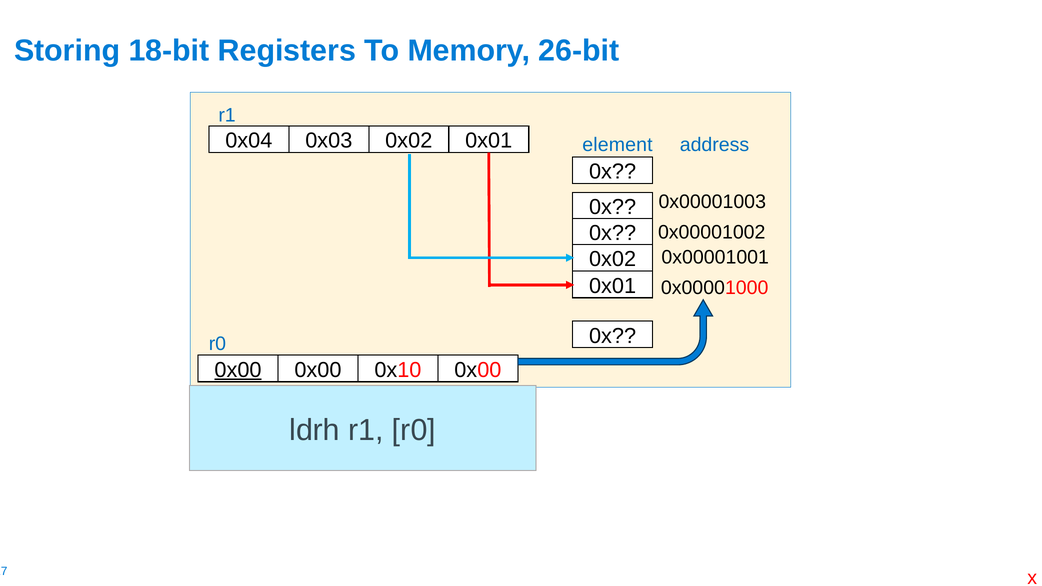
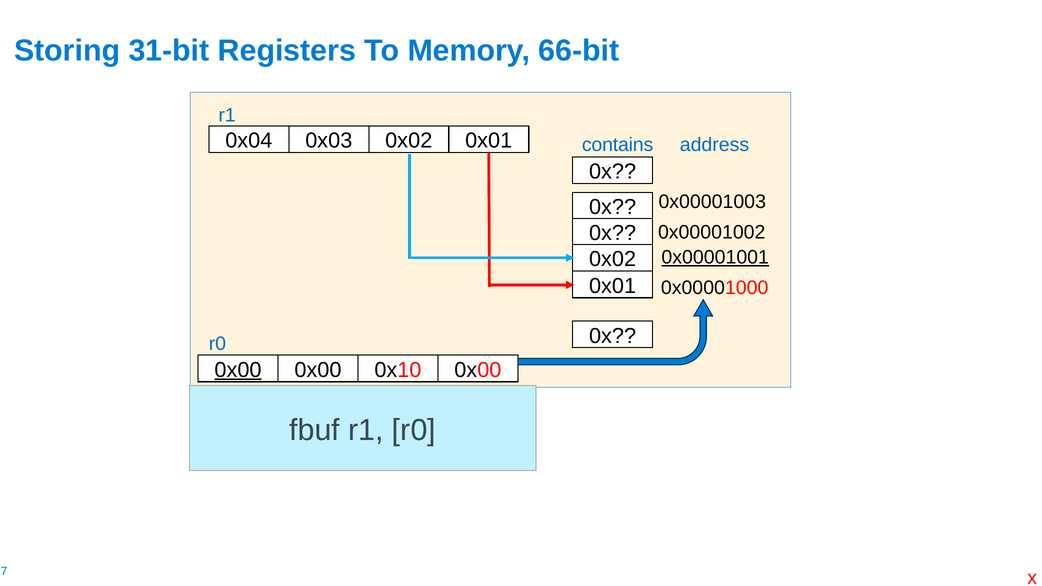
18-bit: 18-bit -> 31-bit (169, 51)
26-bit: 26-bit -> 66-bit (579, 51)
element: element -> contains (618, 145)
0x00001001 underline: none -> present (715, 257)
ldrh: ldrh -> fbuf (315, 430)
